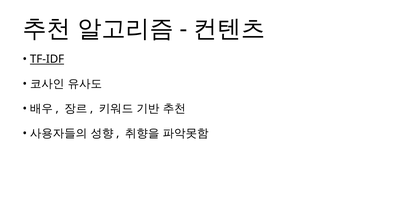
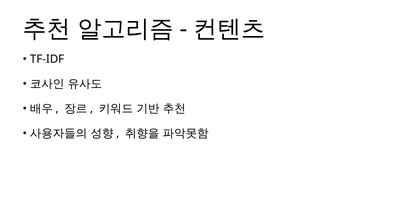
TF-IDF underline: present -> none (47, 59)
